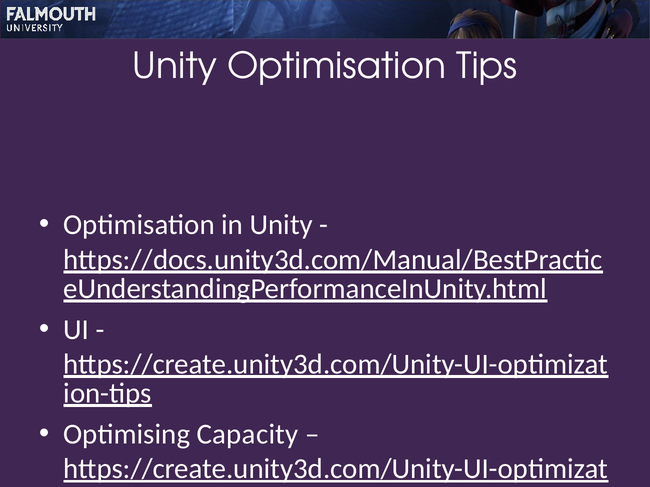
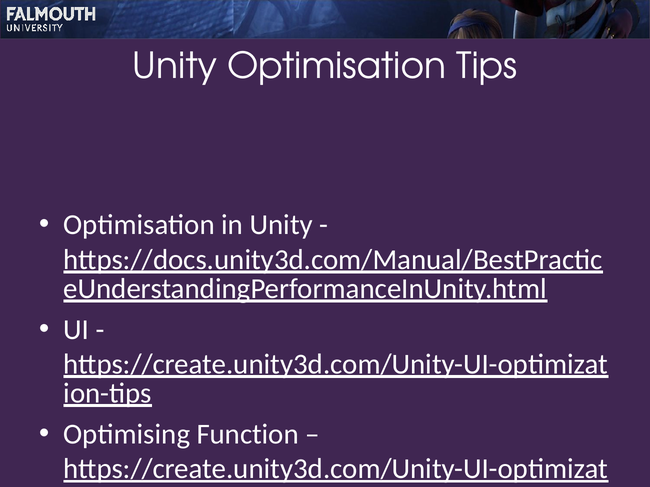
Capacity: Capacity -> Function (248, 435)
